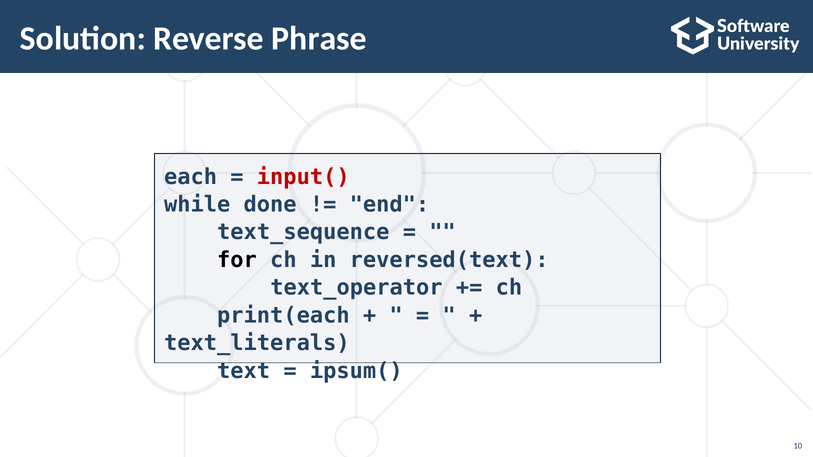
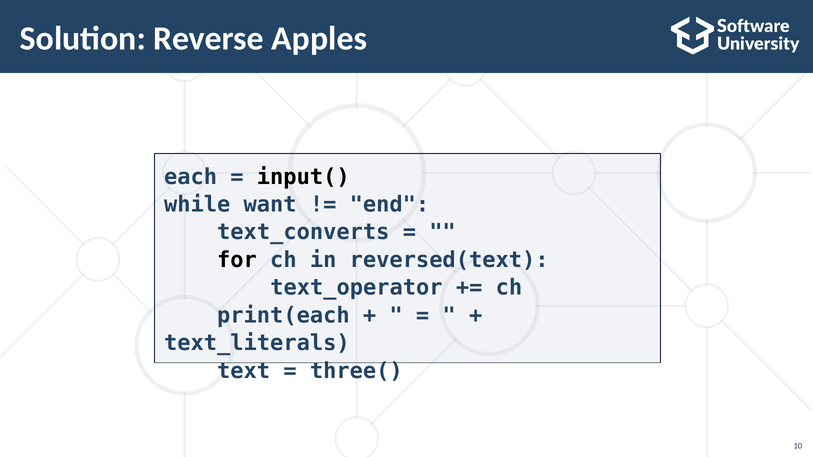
Phrase: Phrase -> Apples (319, 39)
input( colour: red -> black (303, 177)
done: done -> want (270, 205)
text_sequence: text_sequence -> text_converts (303, 232)
ipsum(: ipsum( -> three( (356, 371)
